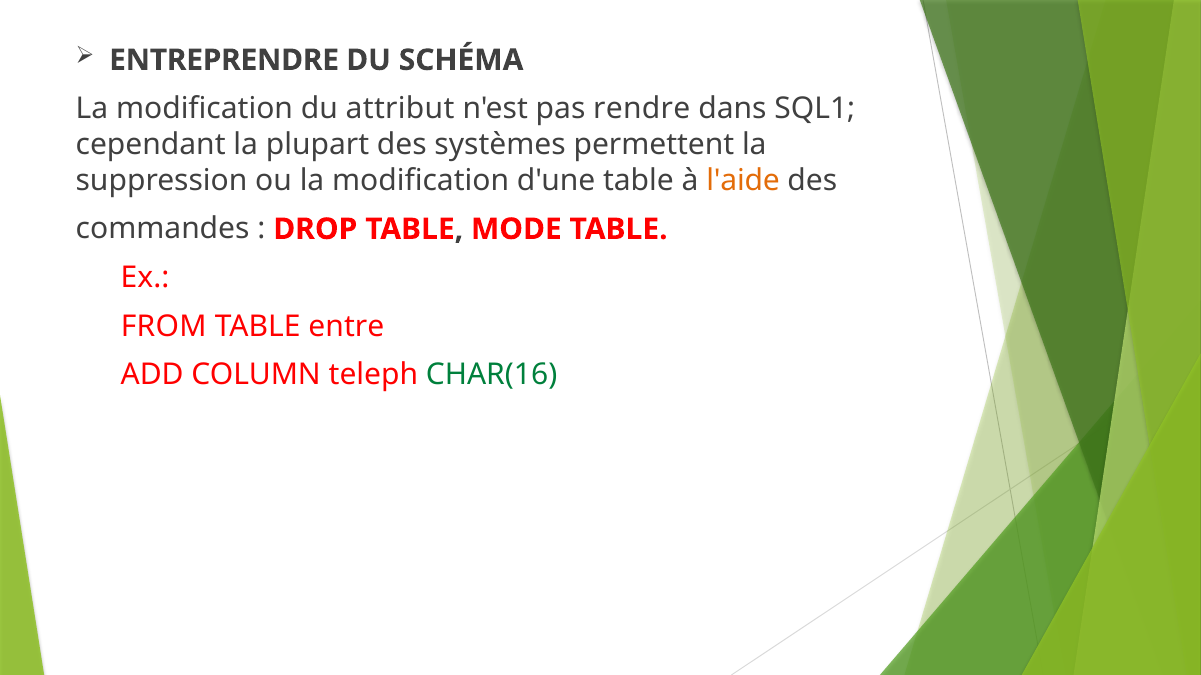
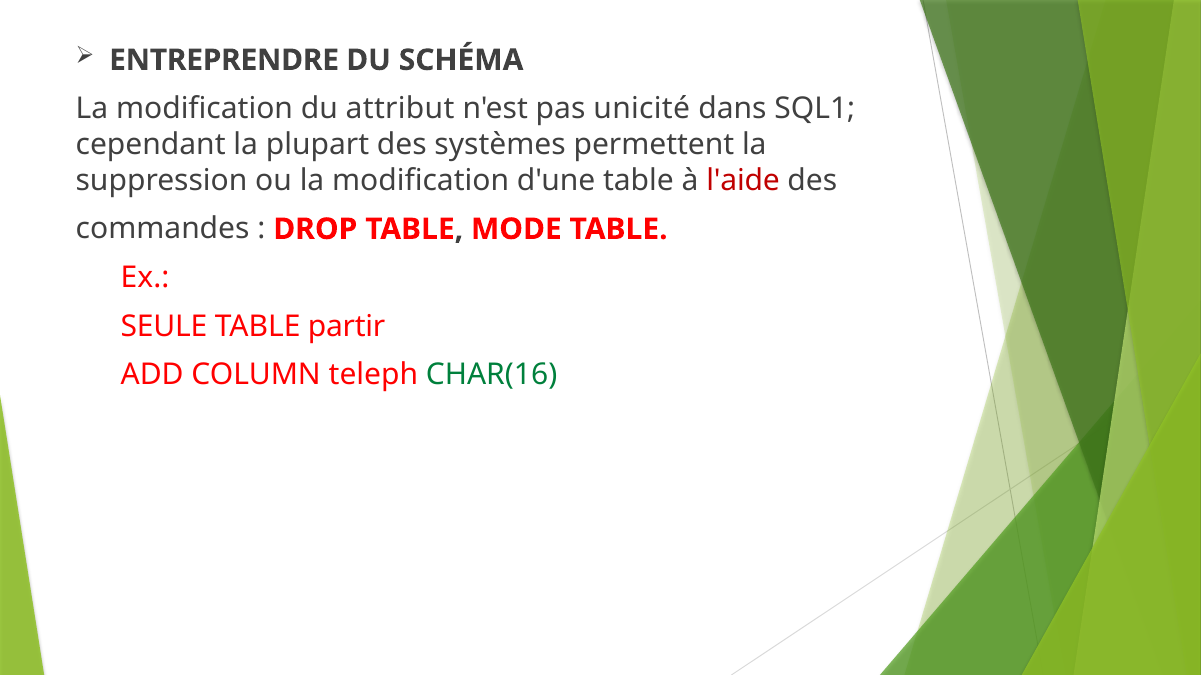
rendre: rendre -> unicité (642, 109)
l'aide colour: orange -> red (743, 181)
FROM: FROM -> SEULE (164, 326)
entre: entre -> partir (347, 326)
